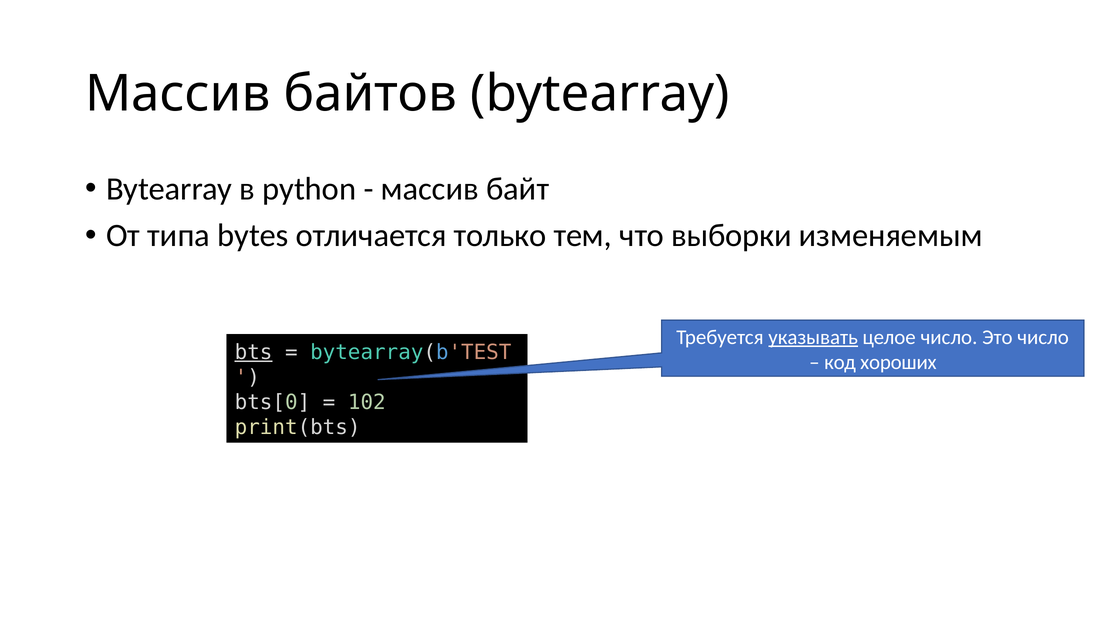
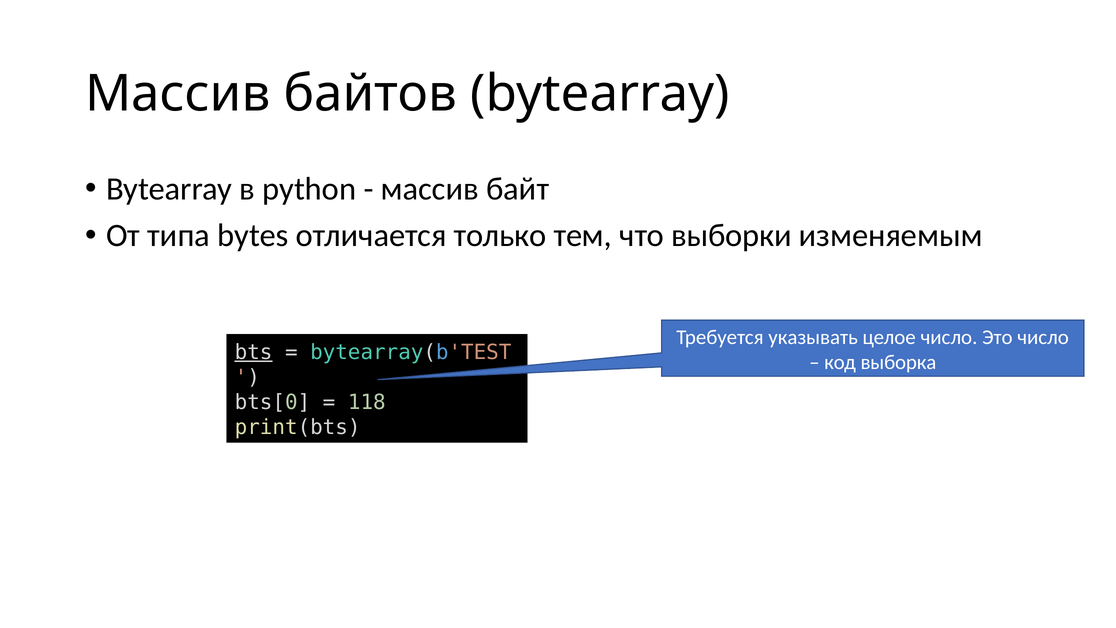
указывать underline: present -> none (813, 337)
хороших: хороших -> выборка (898, 362)
102: 102 -> 118 (367, 402)
